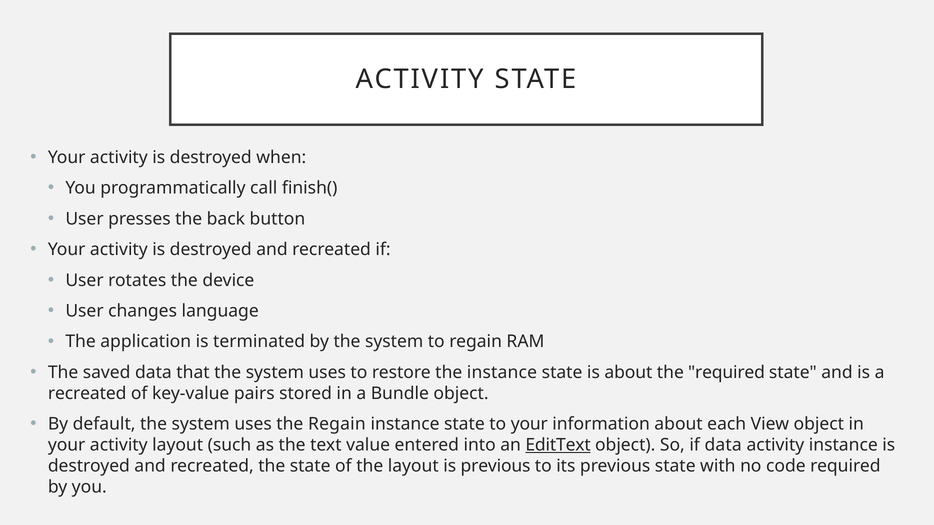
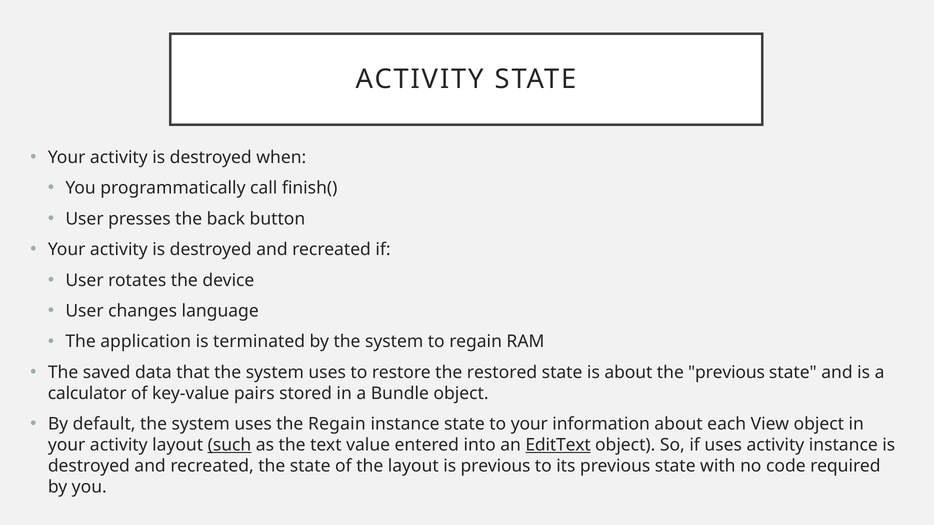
the instance: instance -> restored (502, 373)
the required: required -> previous (727, 373)
recreated: recreated -> calculator (87, 394)
such underline: none -> present (229, 445)
if data: data -> uses (723, 445)
